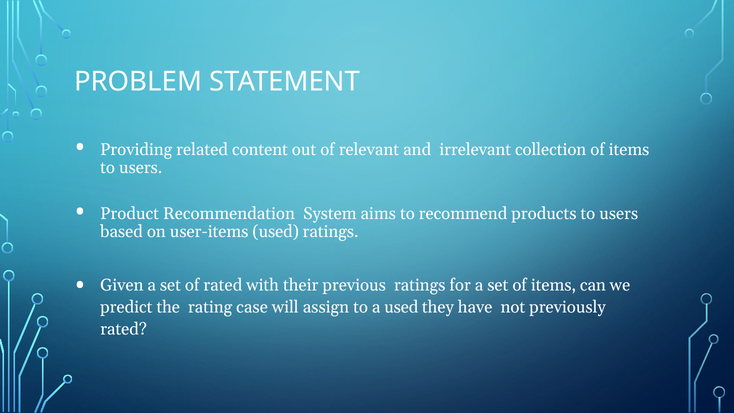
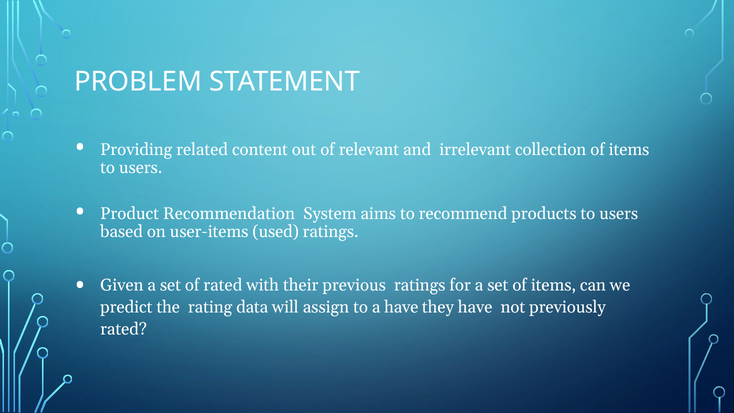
case: case -> data (252, 307)
a used: used -> have (401, 307)
